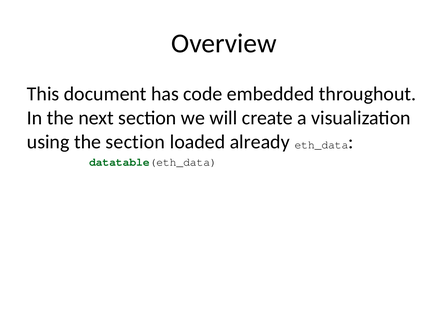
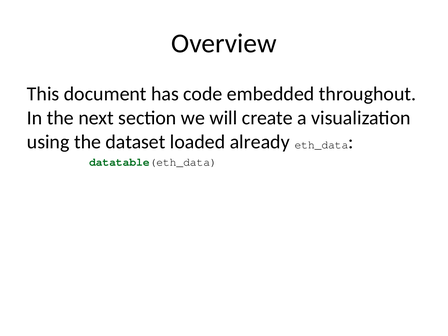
the section: section -> dataset (136, 142)
